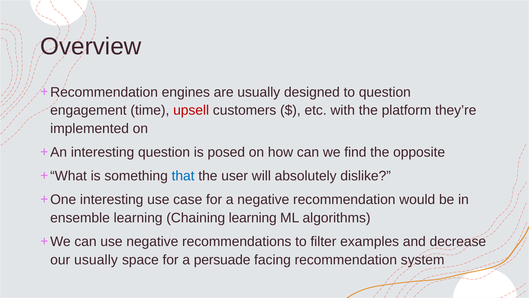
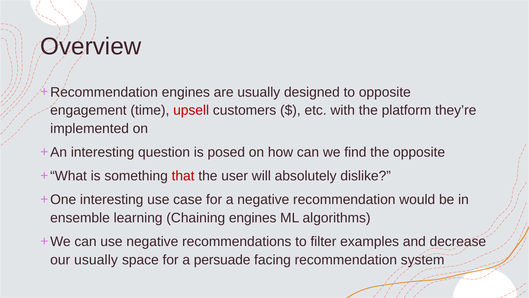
to question: question -> opposite (385, 92)
that colour: blue -> red (183, 176)
Chaining learning: learning -> engines (253, 218)
